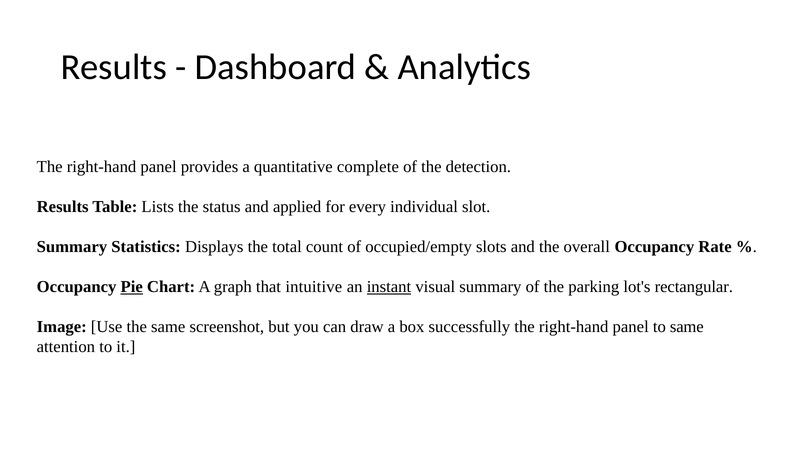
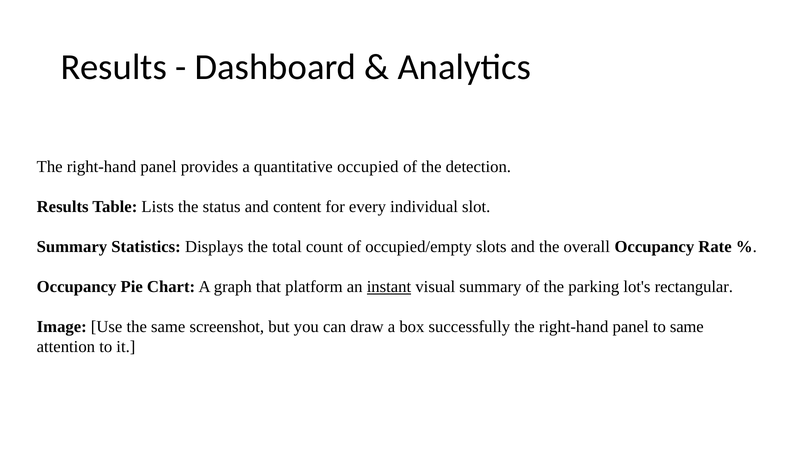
complete: complete -> occupied (368, 167)
applied: applied -> content (297, 207)
Pie underline: present -> none (132, 287)
intuitive: intuitive -> platform (314, 287)
